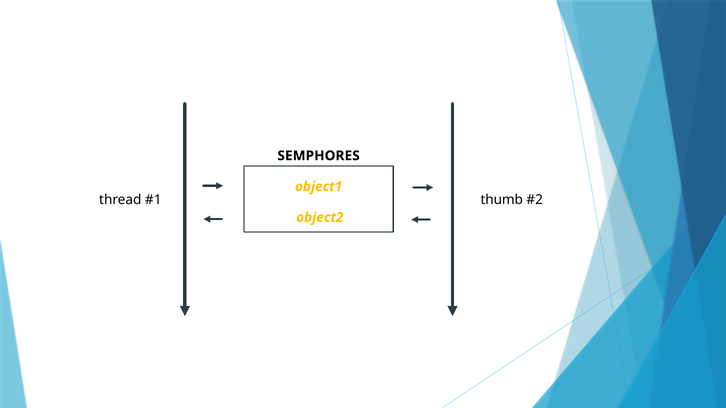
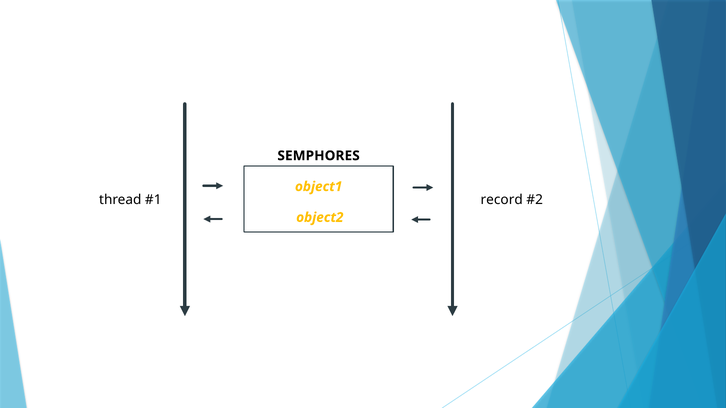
thumb: thumb -> record (502, 200)
